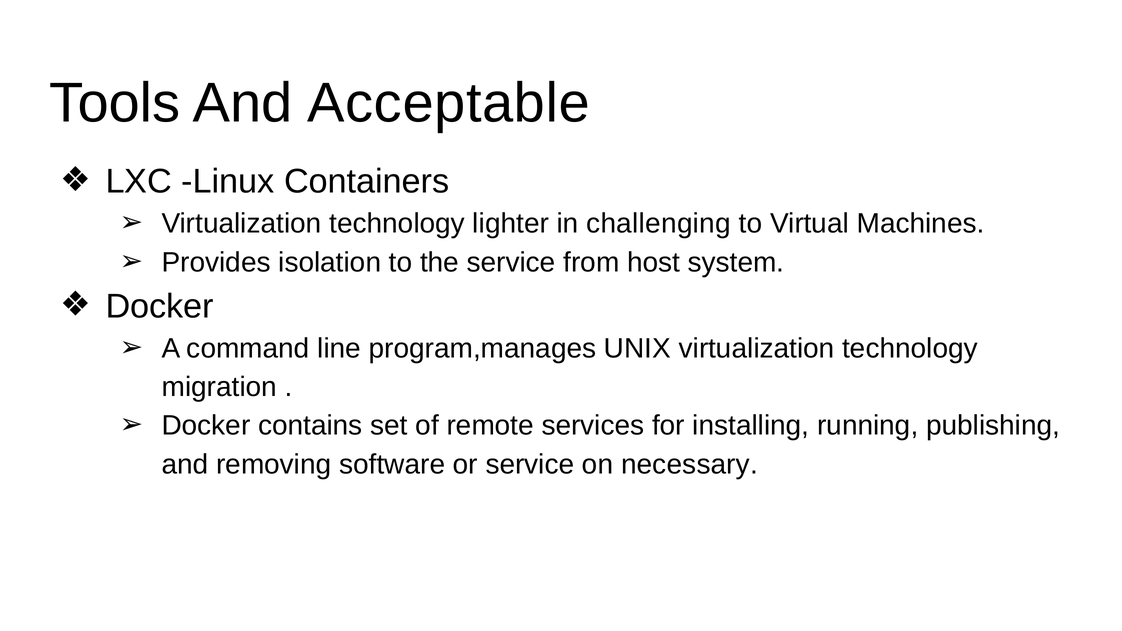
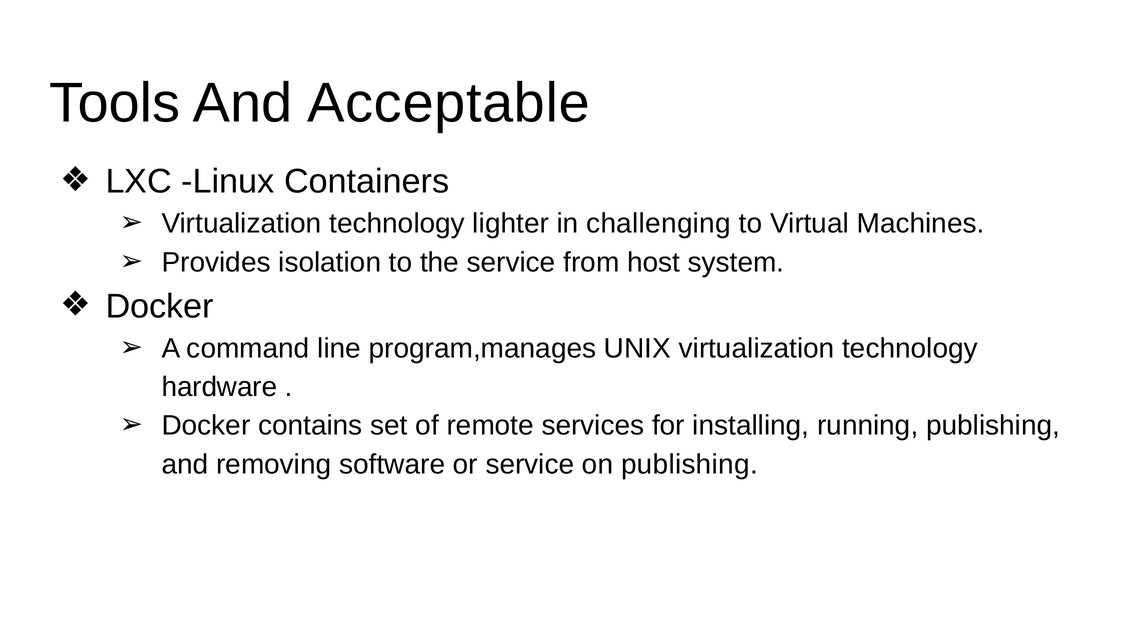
migration: migration -> hardware (219, 387)
on necessary: necessary -> publishing (689, 464)
